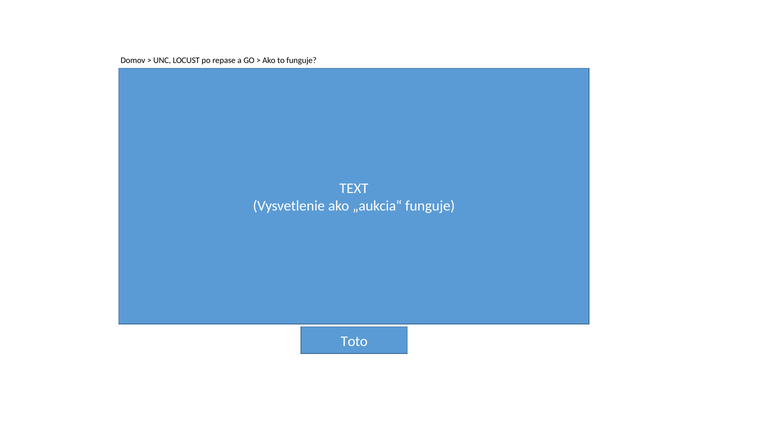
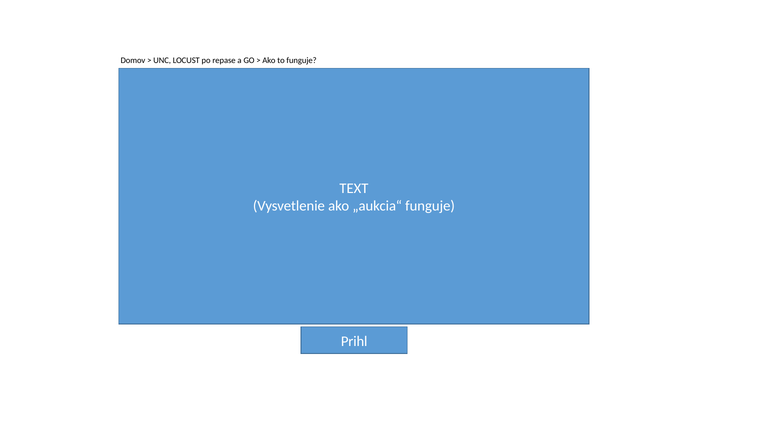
Toto: Toto -> Prihl (354, 341)
